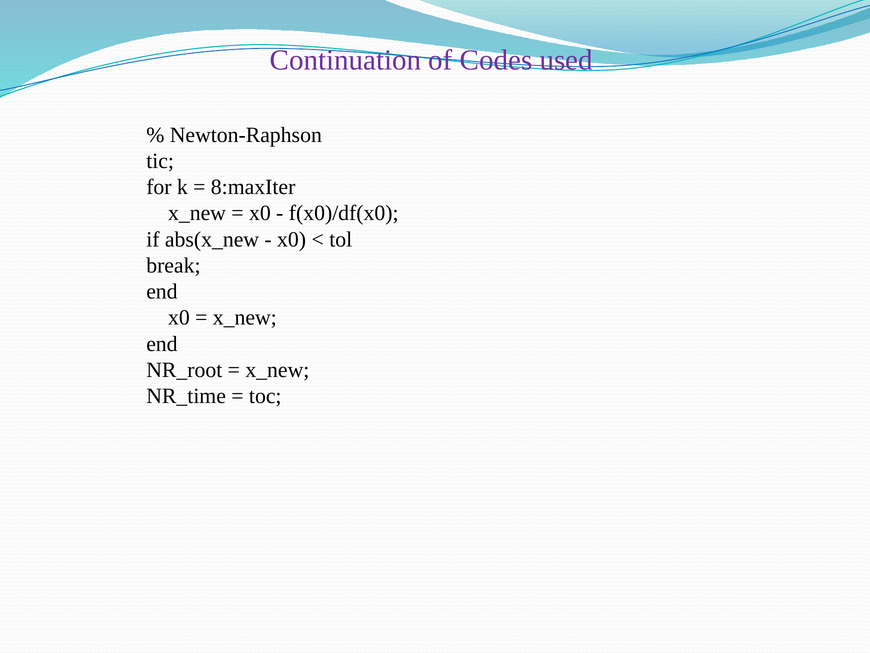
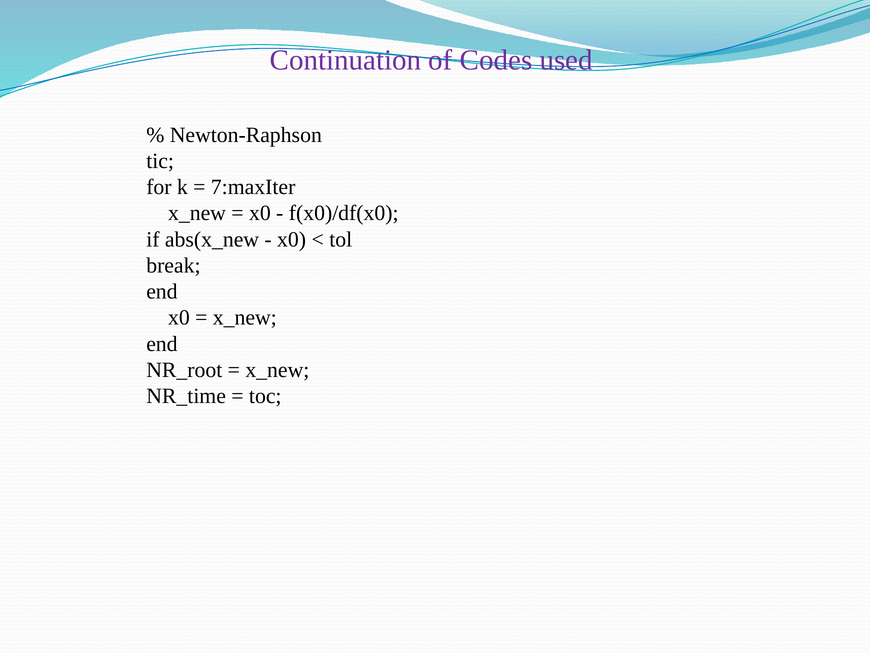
8:maxIter: 8:maxIter -> 7:maxIter (253, 187)
